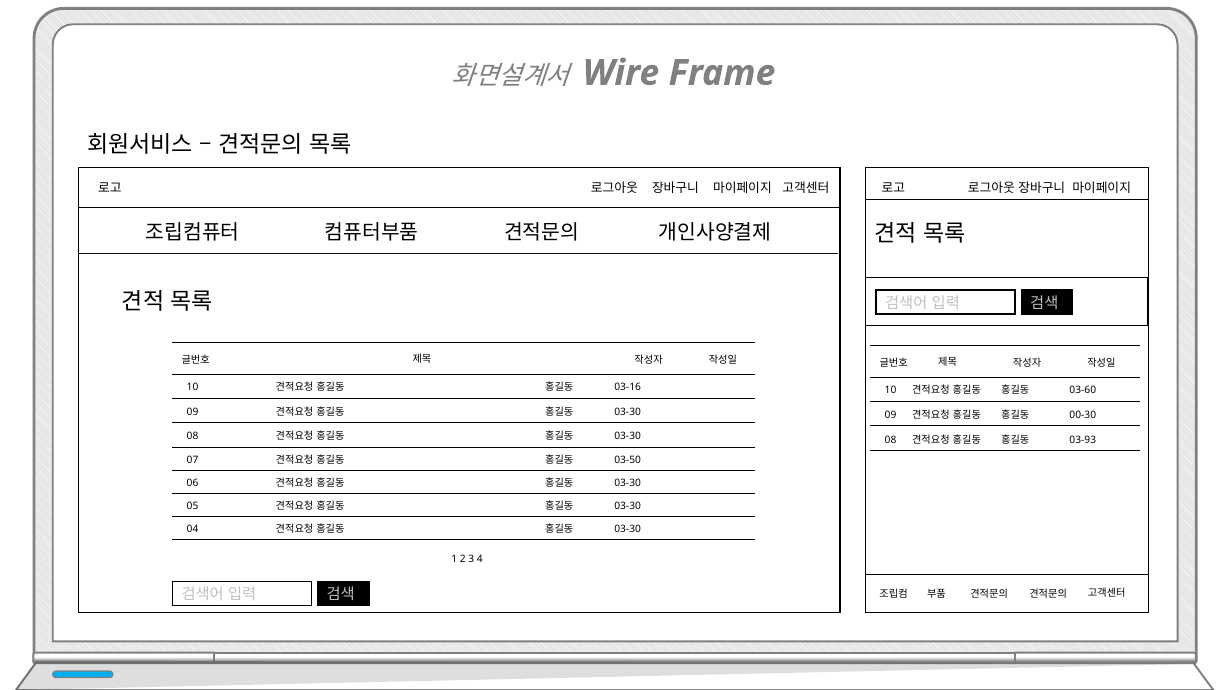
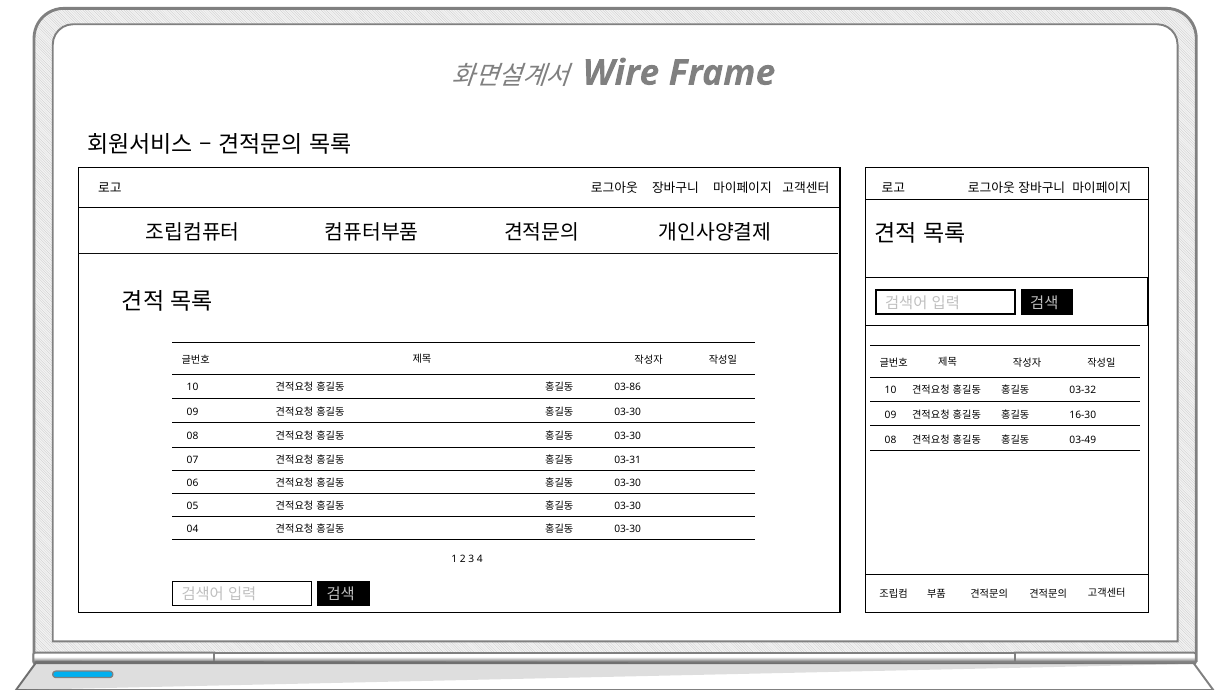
03-16: 03-16 -> 03-86 (628, 388)
03-60: 03-60 -> 03-32 (1083, 391)
00-30: 00-30 -> 16-30 (1083, 416)
03-93: 03-93 -> 03-49 (1083, 440)
03-50: 03-50 -> 03-31 (628, 460)
